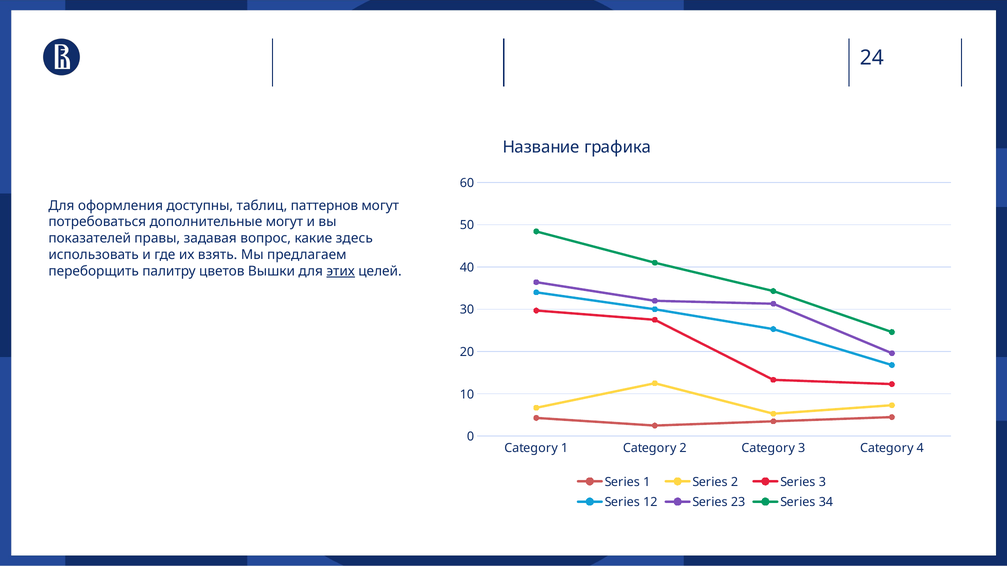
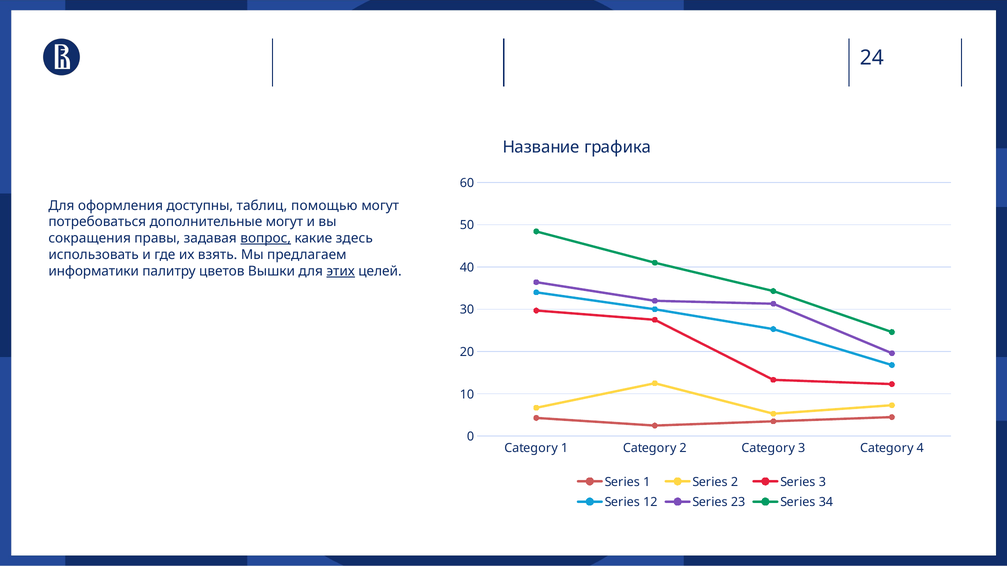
паттернов: паттернов -> помощью (324, 206)
показателей: показателей -> сокращения (90, 238)
вопрос underline: none -> present (266, 238)
переборщить: переборщить -> информатики (94, 271)
